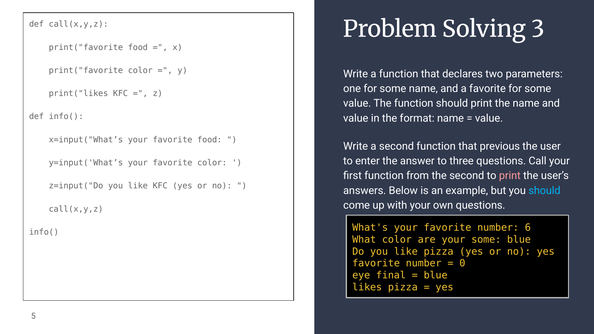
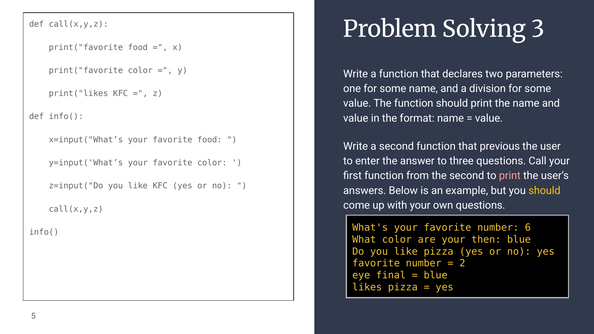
a favorite: favorite -> division (488, 89)
should colour: light blue -> yellow (544, 191)
your some: some -> then (486, 240)
0: 0 -> 2 (462, 263)
